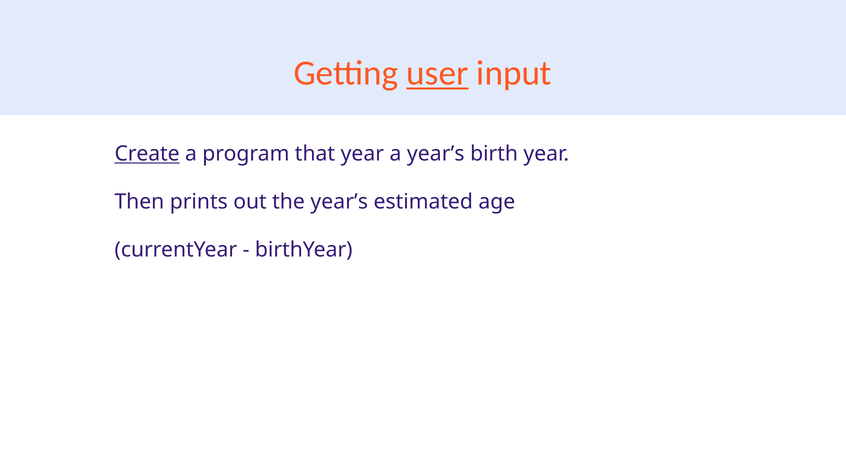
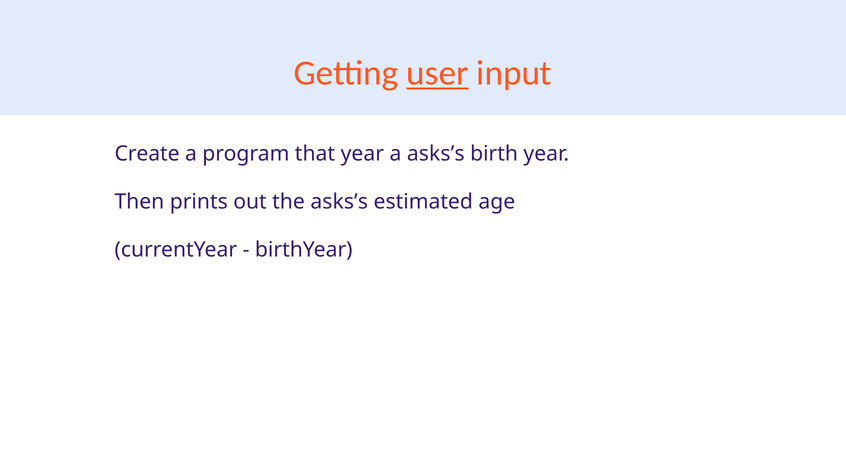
Create underline: present -> none (147, 154)
a year’s: year’s -> asks’s (436, 154)
the year’s: year’s -> asks’s (339, 202)
